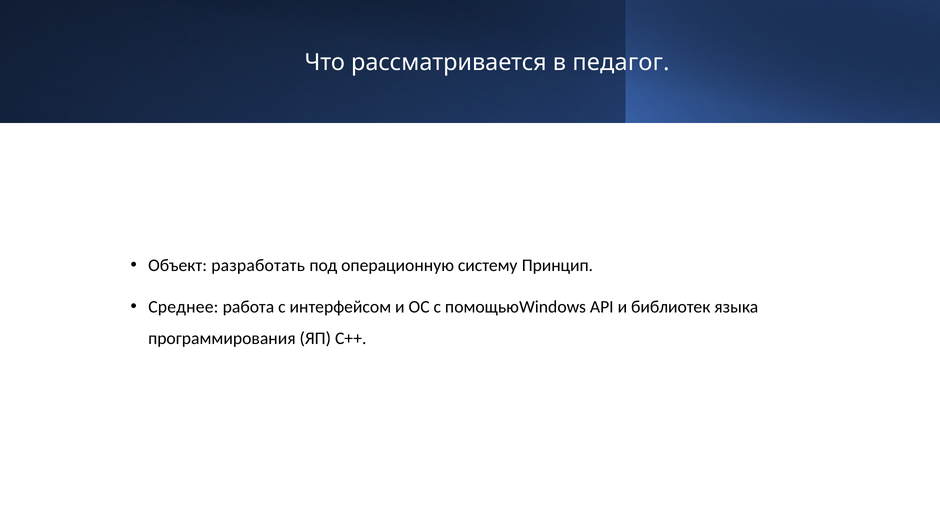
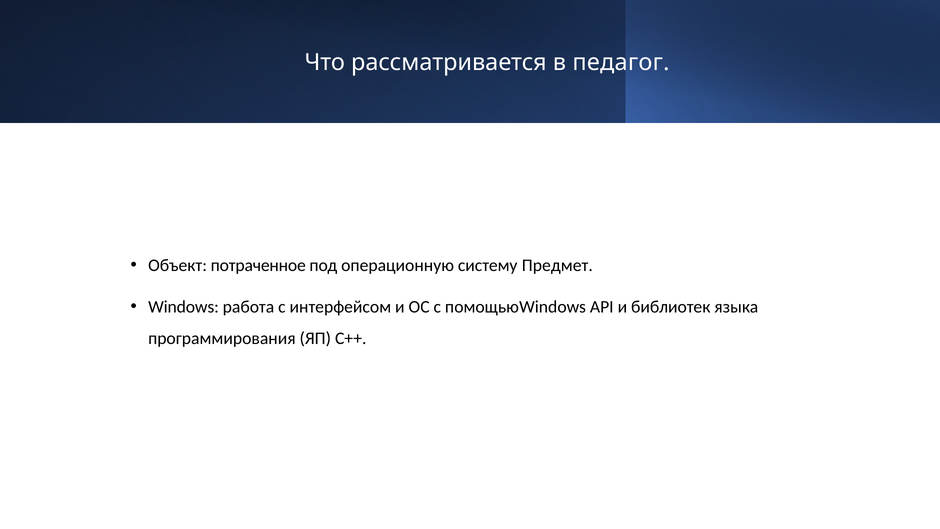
разработать: разработать -> потраченное (258, 265)
Принцип: Принцип -> Предмет (557, 265)
Среднее: Среднее -> Windows (184, 307)
